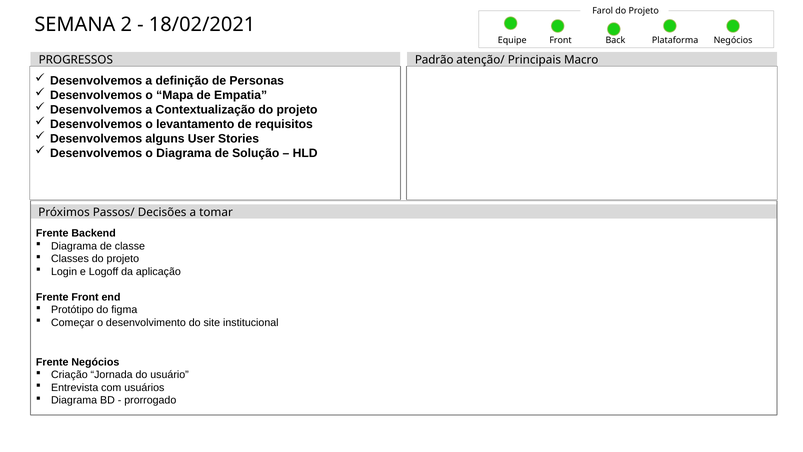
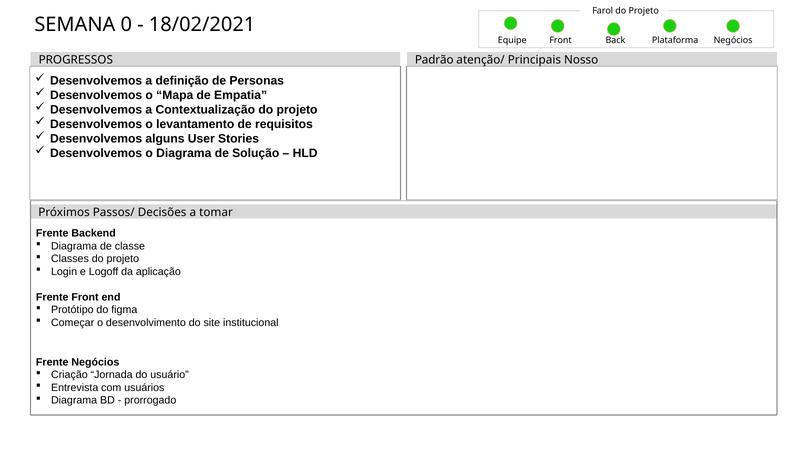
2: 2 -> 0 (126, 25)
Macro: Macro -> Nosso (581, 60)
